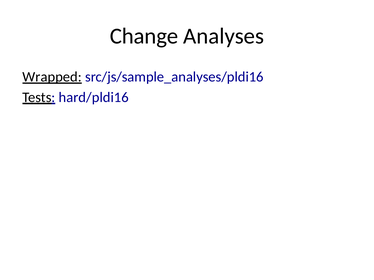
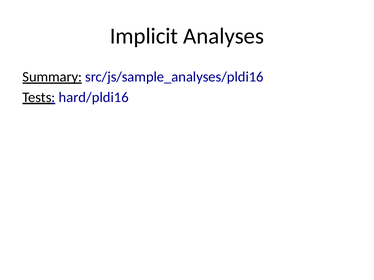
Change: Change -> Implicit (144, 36)
Wrapped: Wrapped -> Summary (52, 77)
